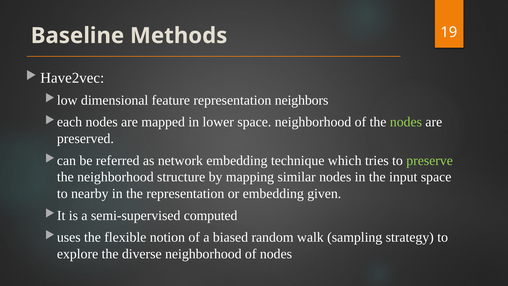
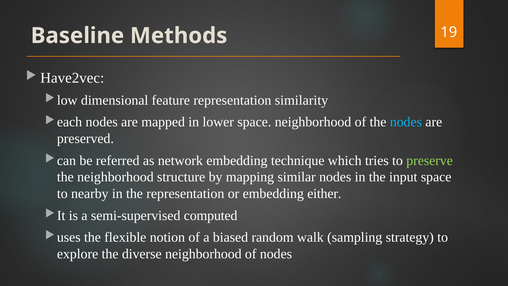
neighbors: neighbors -> similarity (301, 100)
nodes colour: light green -> light blue (406, 122)
given: given -> either (324, 193)
